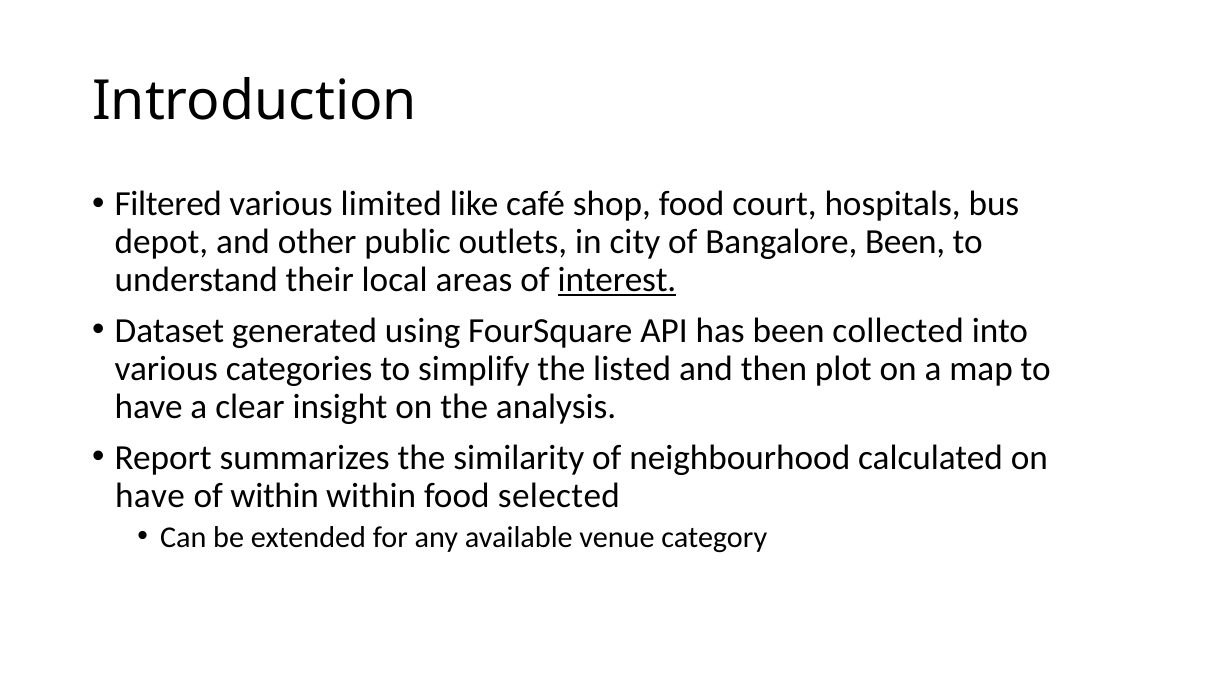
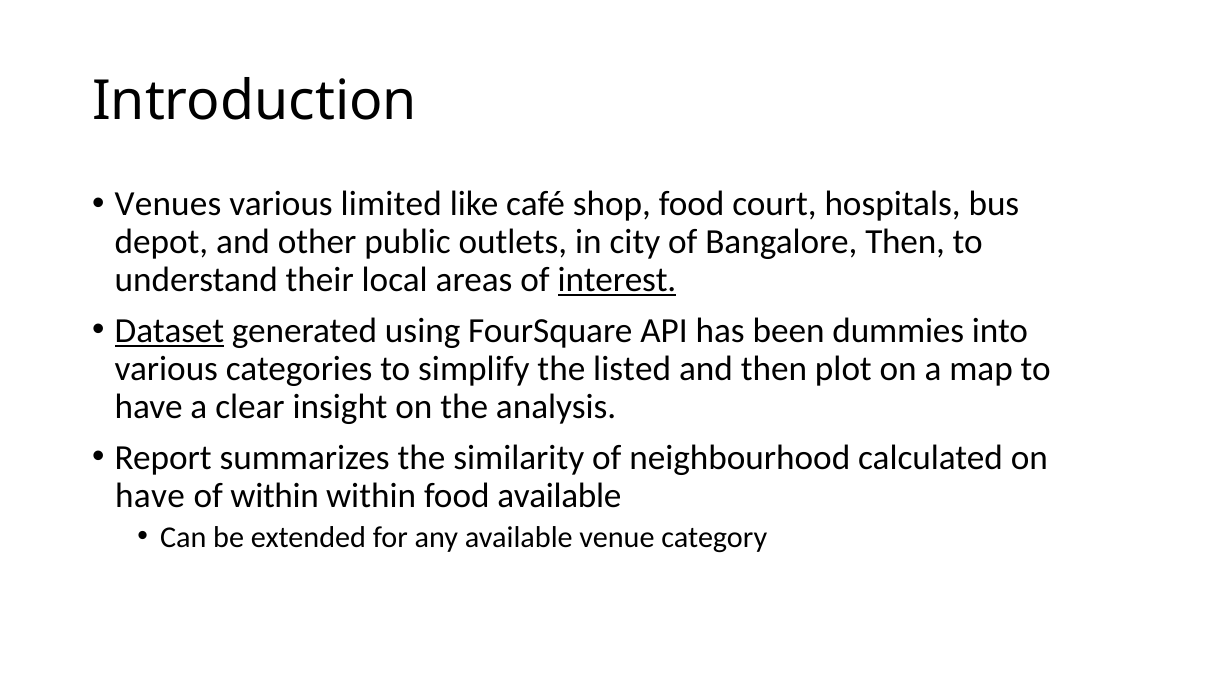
Filtered: Filtered -> Venues (168, 204)
Bangalore Been: Been -> Then (905, 242)
Dataset underline: none -> present (169, 331)
collected: collected -> dummies (898, 331)
food selected: selected -> available (559, 496)
